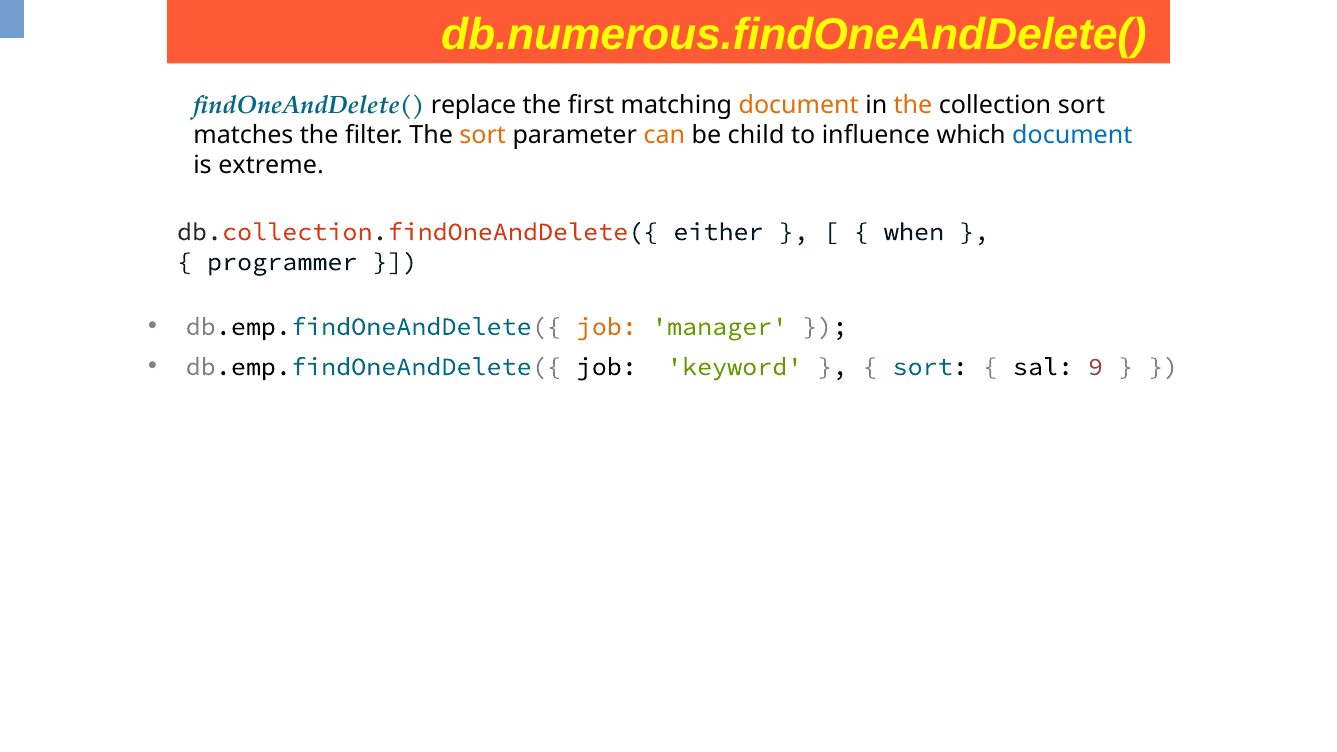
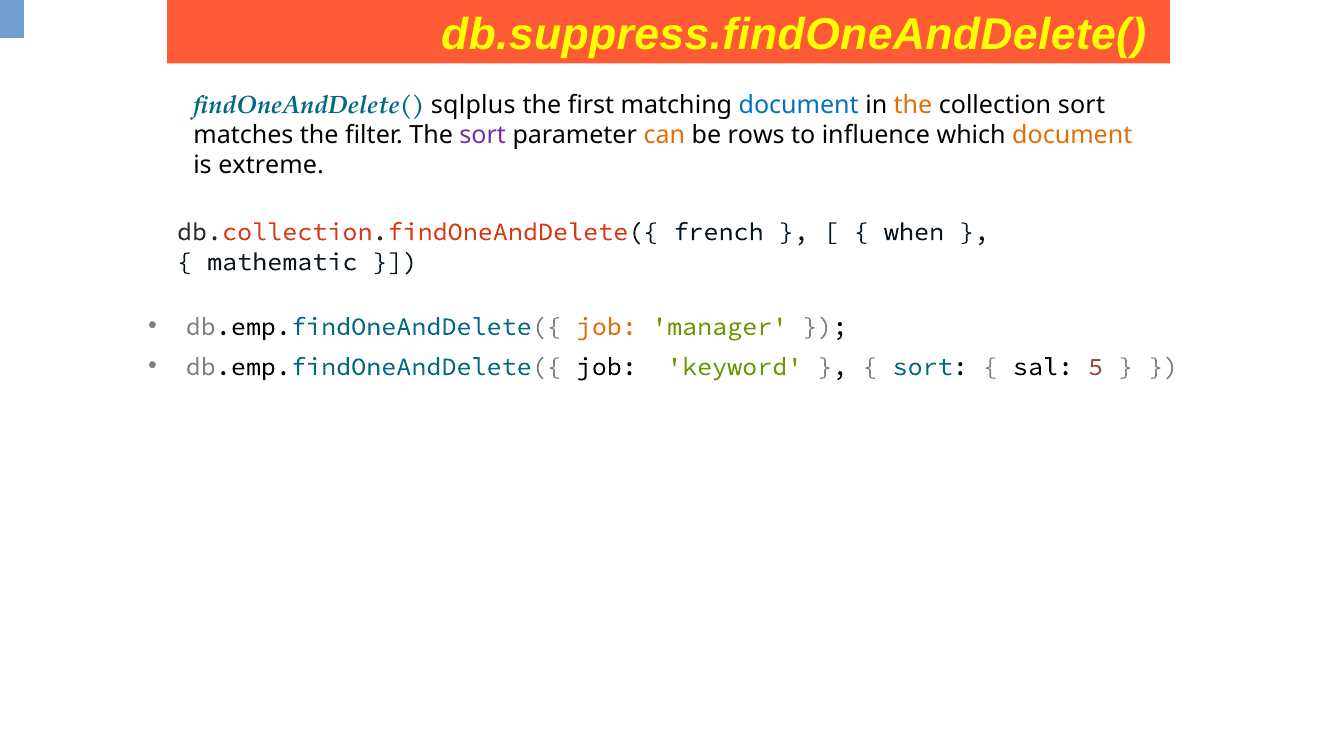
db.numerous.findOneAndDelete(: db.numerous.findOneAndDelete( -> db.suppress.findOneAndDelete( (794, 35)
replace: replace -> sqlplus (473, 105)
document colour: orange -> blue (799, 105)
sort colour: orange -> purple (483, 135)
child: child -> rows (756, 135)
document colour: blue -> orange (1072, 135)
either: either -> french (718, 232)
programmer: programmer -> mathematic (282, 262)
9: 9 -> 5 (1096, 367)
